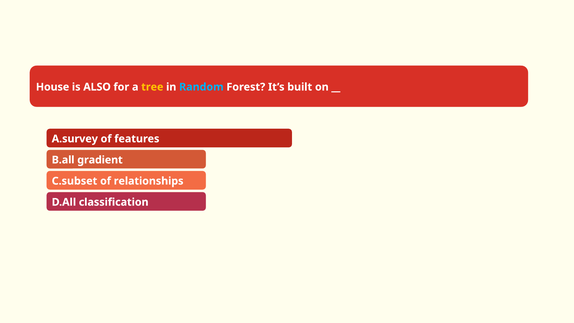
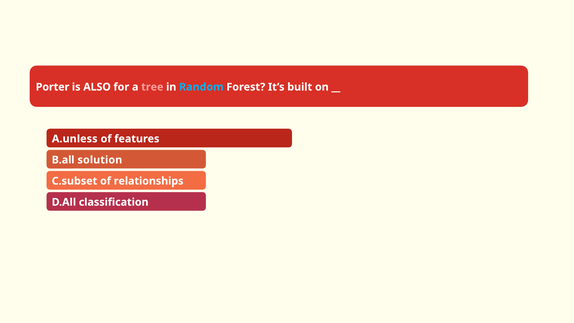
House: House -> Porter (53, 87)
tree colour: yellow -> pink (152, 87)
A.survey: A.survey -> A.unless (75, 139)
gradient: gradient -> solution (100, 160)
